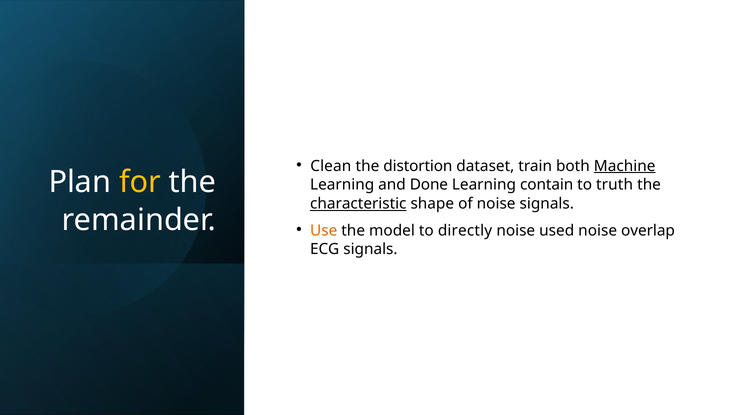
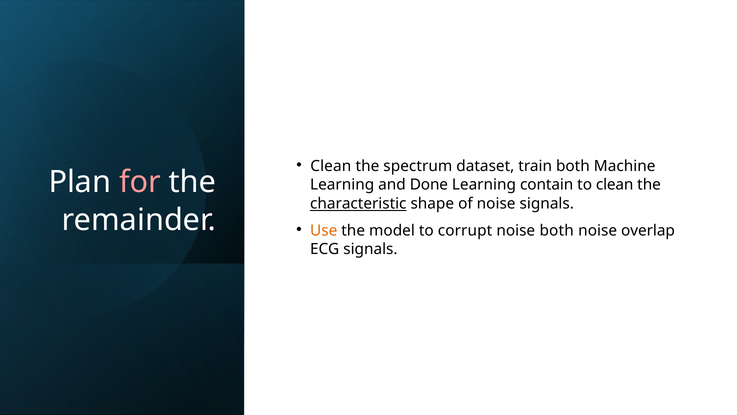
distortion: distortion -> spectrum (418, 166)
Machine underline: present -> none (625, 166)
for colour: yellow -> pink (140, 182)
to truth: truth -> clean (615, 185)
directly: directly -> corrupt (465, 230)
noise used: used -> both (557, 230)
